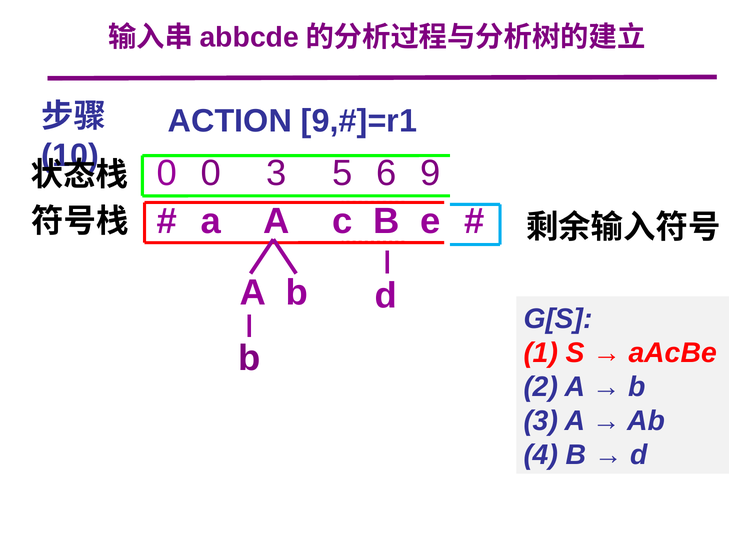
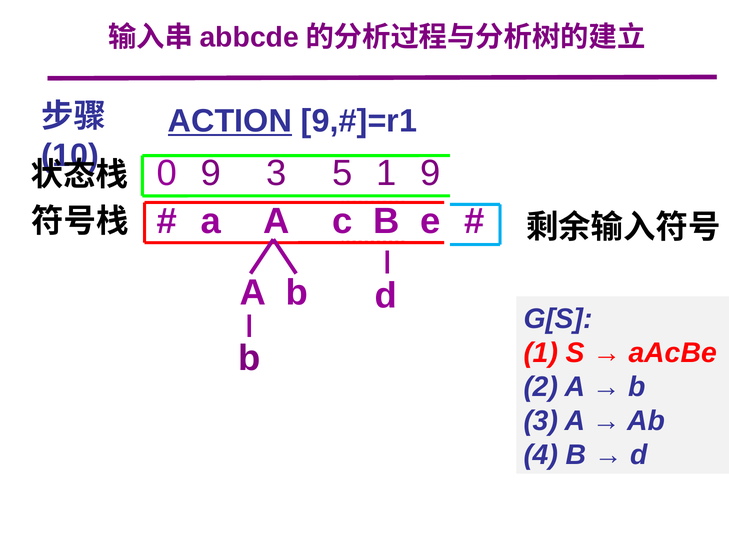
ACTION underline: none -> present (230, 121)
0 0: 0 -> 9 (211, 173)
5 6: 6 -> 1 (387, 173)
